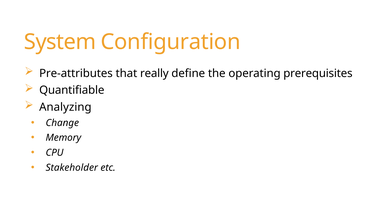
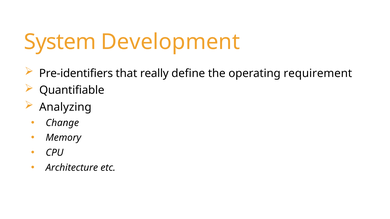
Configuration: Configuration -> Development (170, 42)
Pre-attributes: Pre-attributes -> Pre-identifiers (76, 73)
prerequisites: prerequisites -> requirement (318, 73)
Stakeholder: Stakeholder -> Architecture (72, 168)
